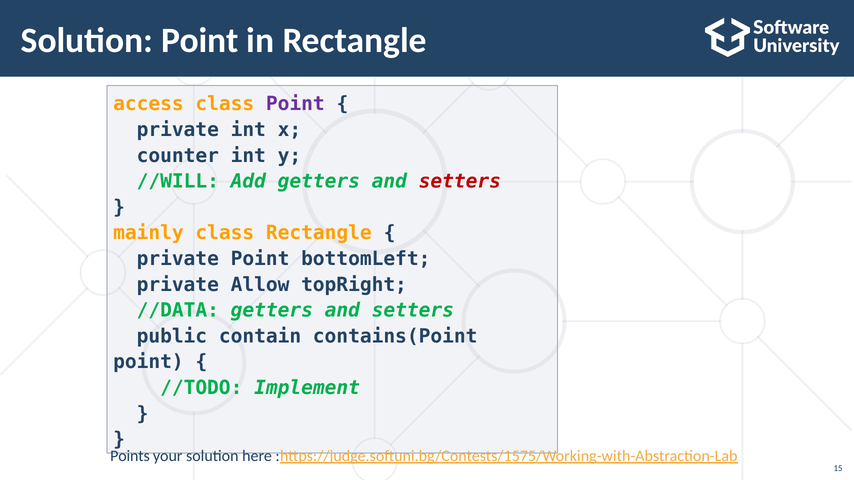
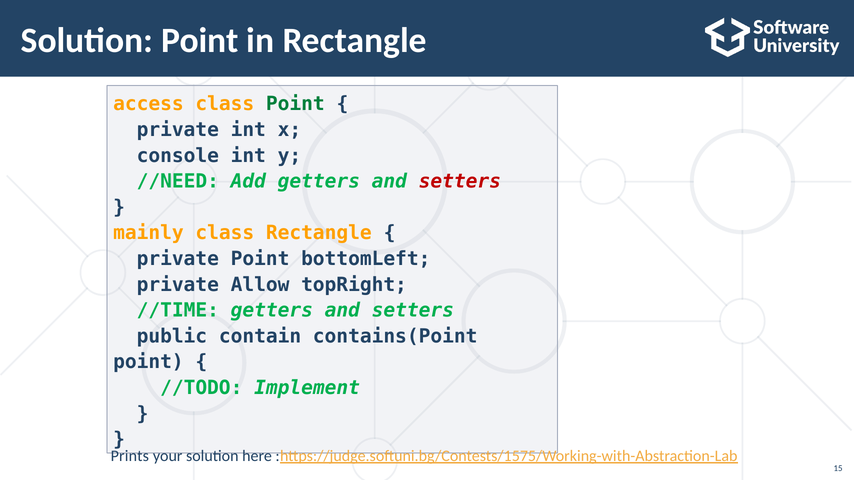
Point colour: purple -> green (295, 104)
counter: counter -> console (178, 156)
//WILL: //WILL -> //NEED (178, 182)
//DATA: //DATA -> //TIME (178, 311)
Points: Points -> Prints (130, 456)
